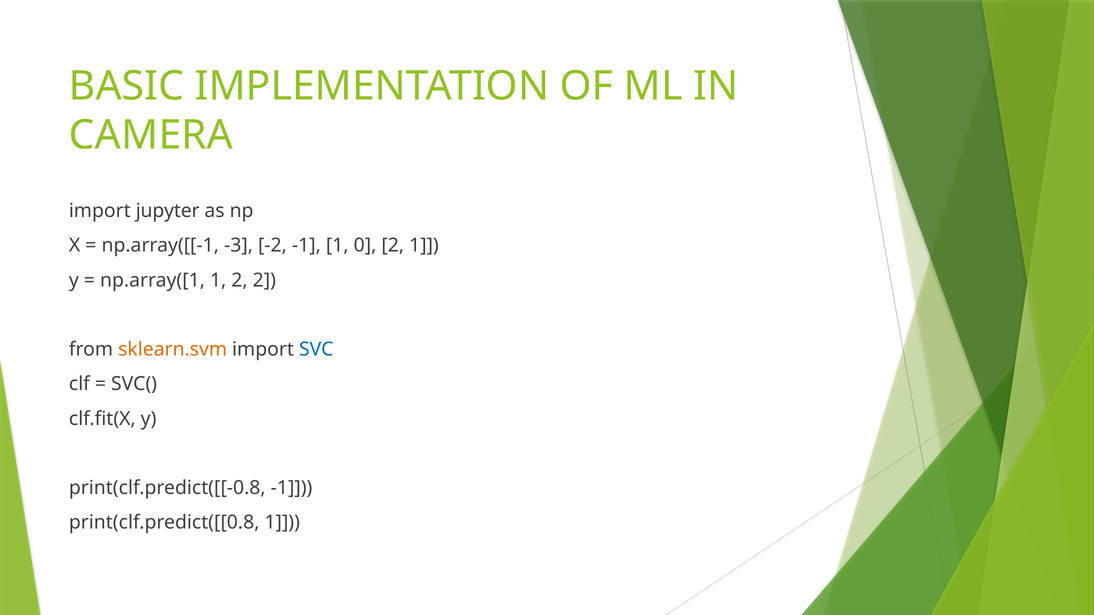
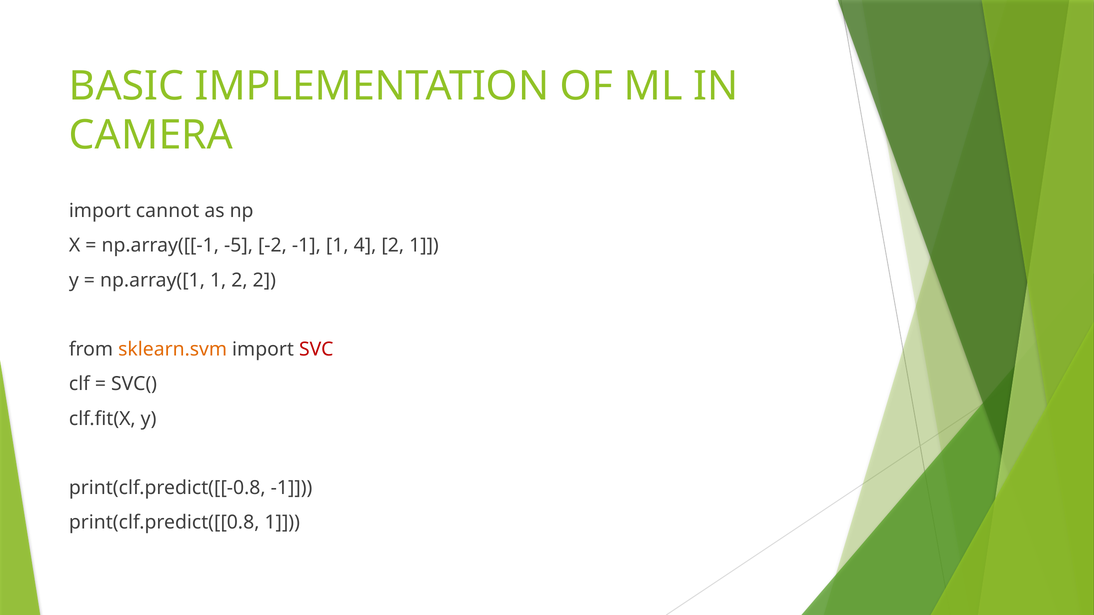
jupyter: jupyter -> cannot (168, 211)
-3: -3 -> -5 (239, 246)
0: 0 -> 4 (365, 246)
SVC colour: blue -> red (316, 350)
